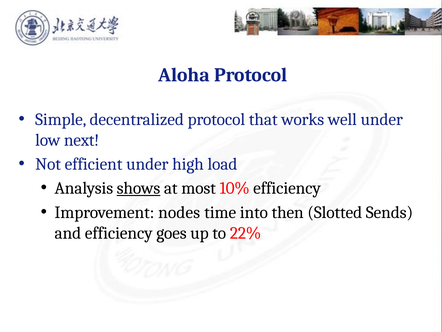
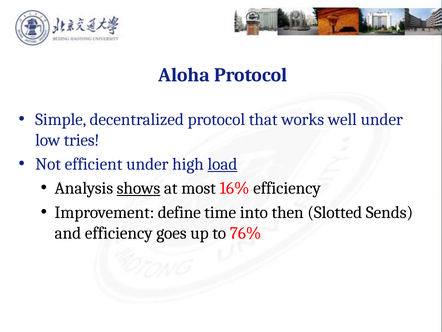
next: next -> tries (82, 140)
load underline: none -> present (222, 164)
10%: 10% -> 16% (235, 188)
nodes: nodes -> define (179, 212)
22%: 22% -> 76% (246, 233)
